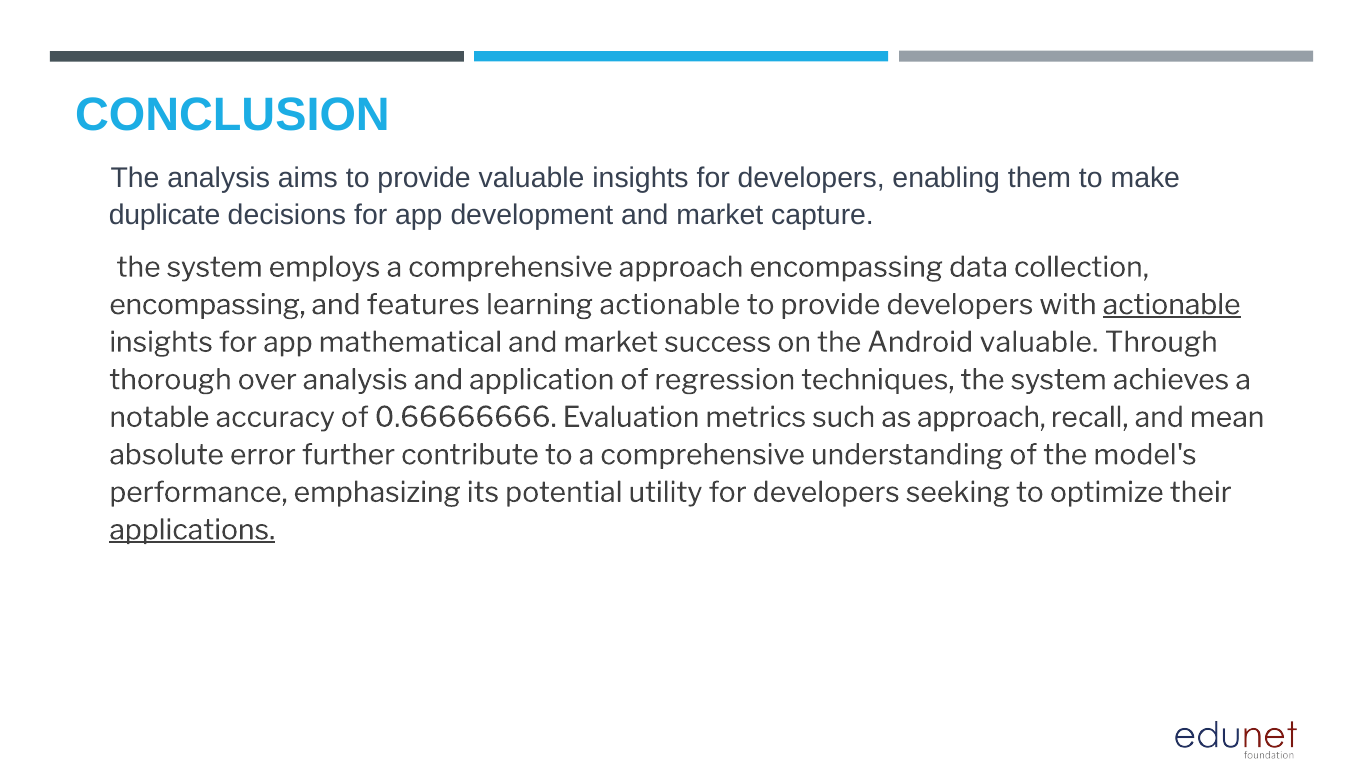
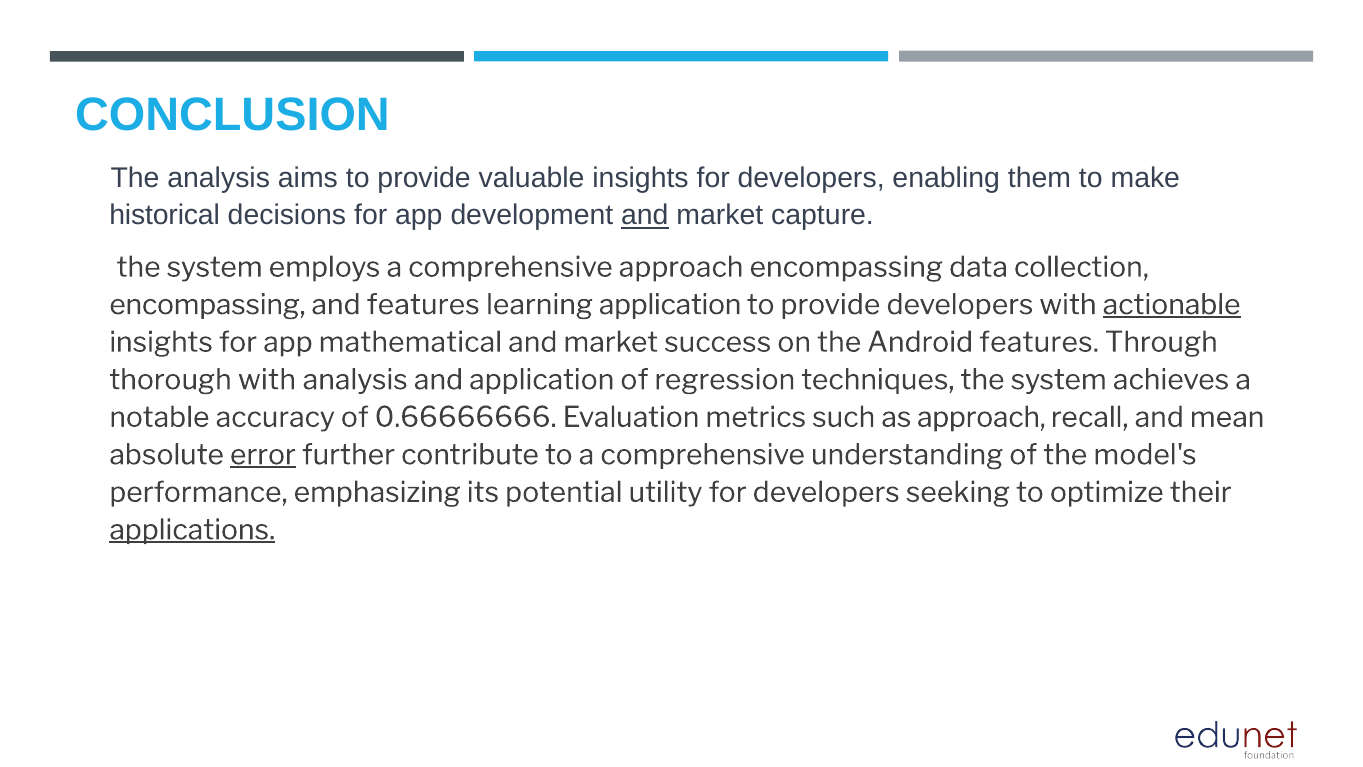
duplicate: duplicate -> historical (165, 215)
and underline: none -> present (645, 215)
learning actionable: actionable -> application (670, 305)
Android valuable: valuable -> features (1039, 342)
thorough over: over -> with (267, 380)
error underline: none -> present (263, 455)
